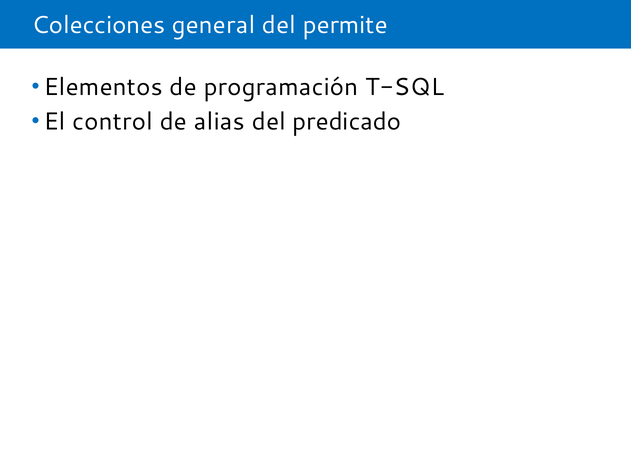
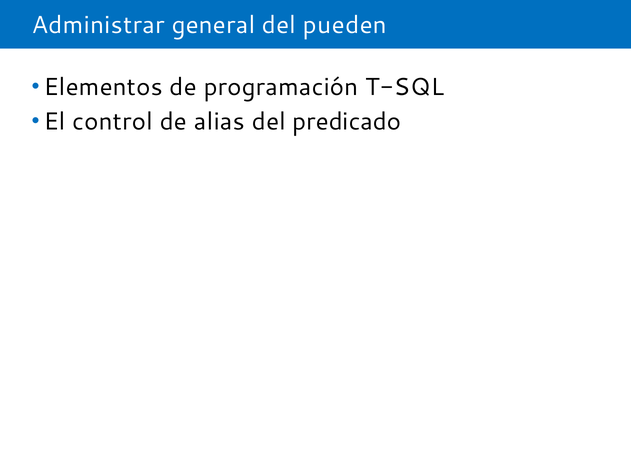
Colecciones: Colecciones -> Administrar (98, 25)
permite: permite -> pueden (345, 25)
